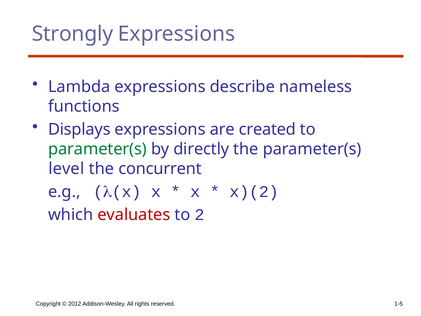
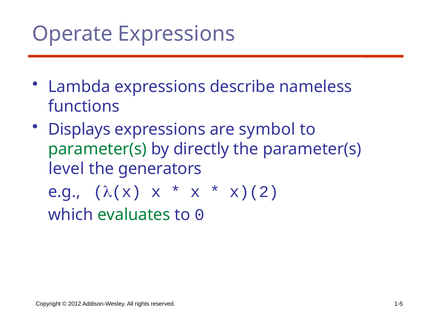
Strongly: Strongly -> Operate (72, 34)
created: created -> symbol (267, 129)
concurrent: concurrent -> generators (160, 169)
evaluates colour: red -> green (134, 215)
2: 2 -> 0 (199, 215)
